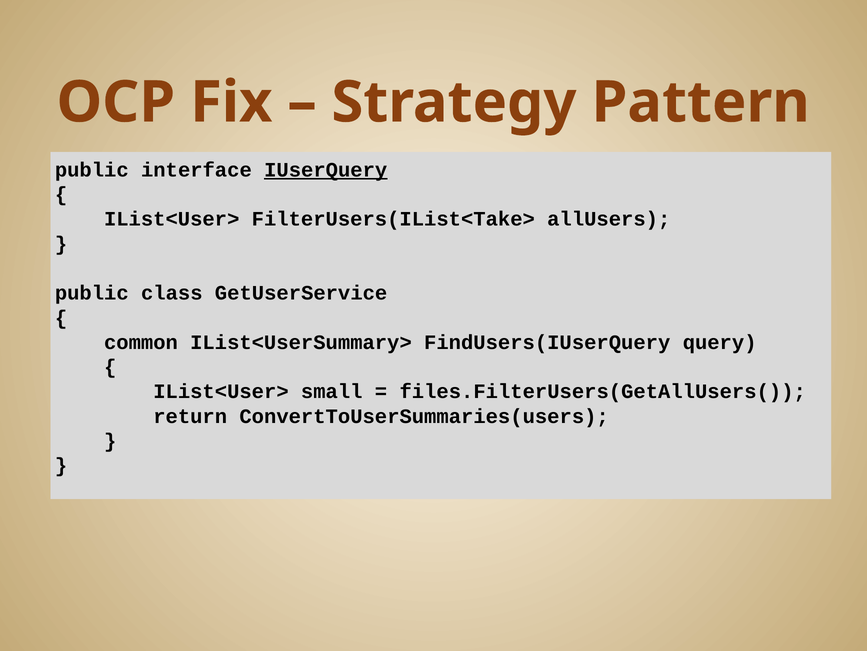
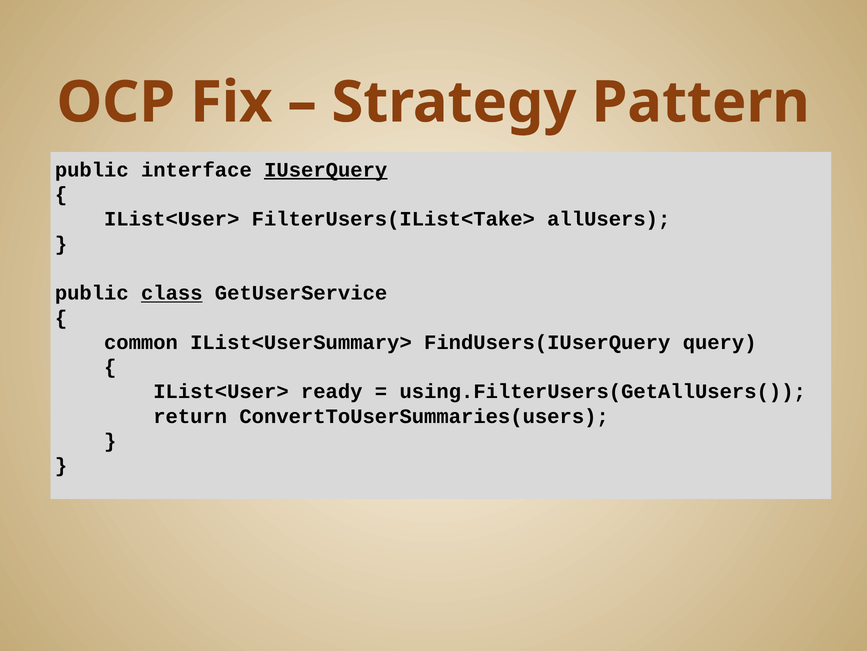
class underline: none -> present (172, 293)
small: small -> ready (332, 391)
files.FilterUsers(GetAllUsers(: files.FilterUsers(GetAllUsers( -> using.FilterUsers(GetAllUsers( (603, 391)
